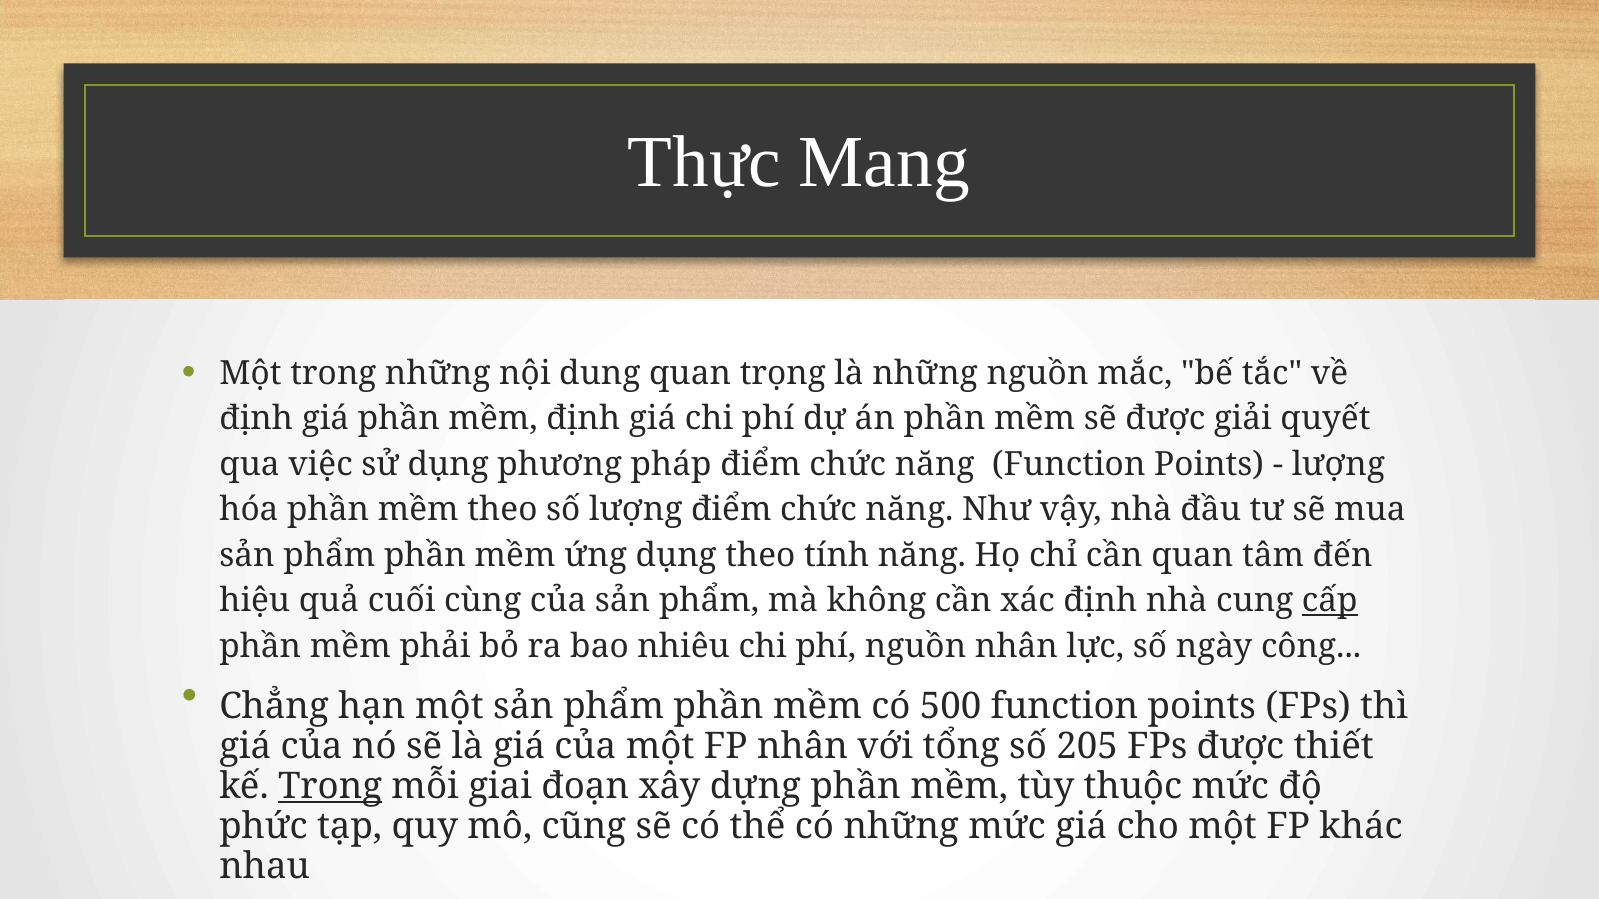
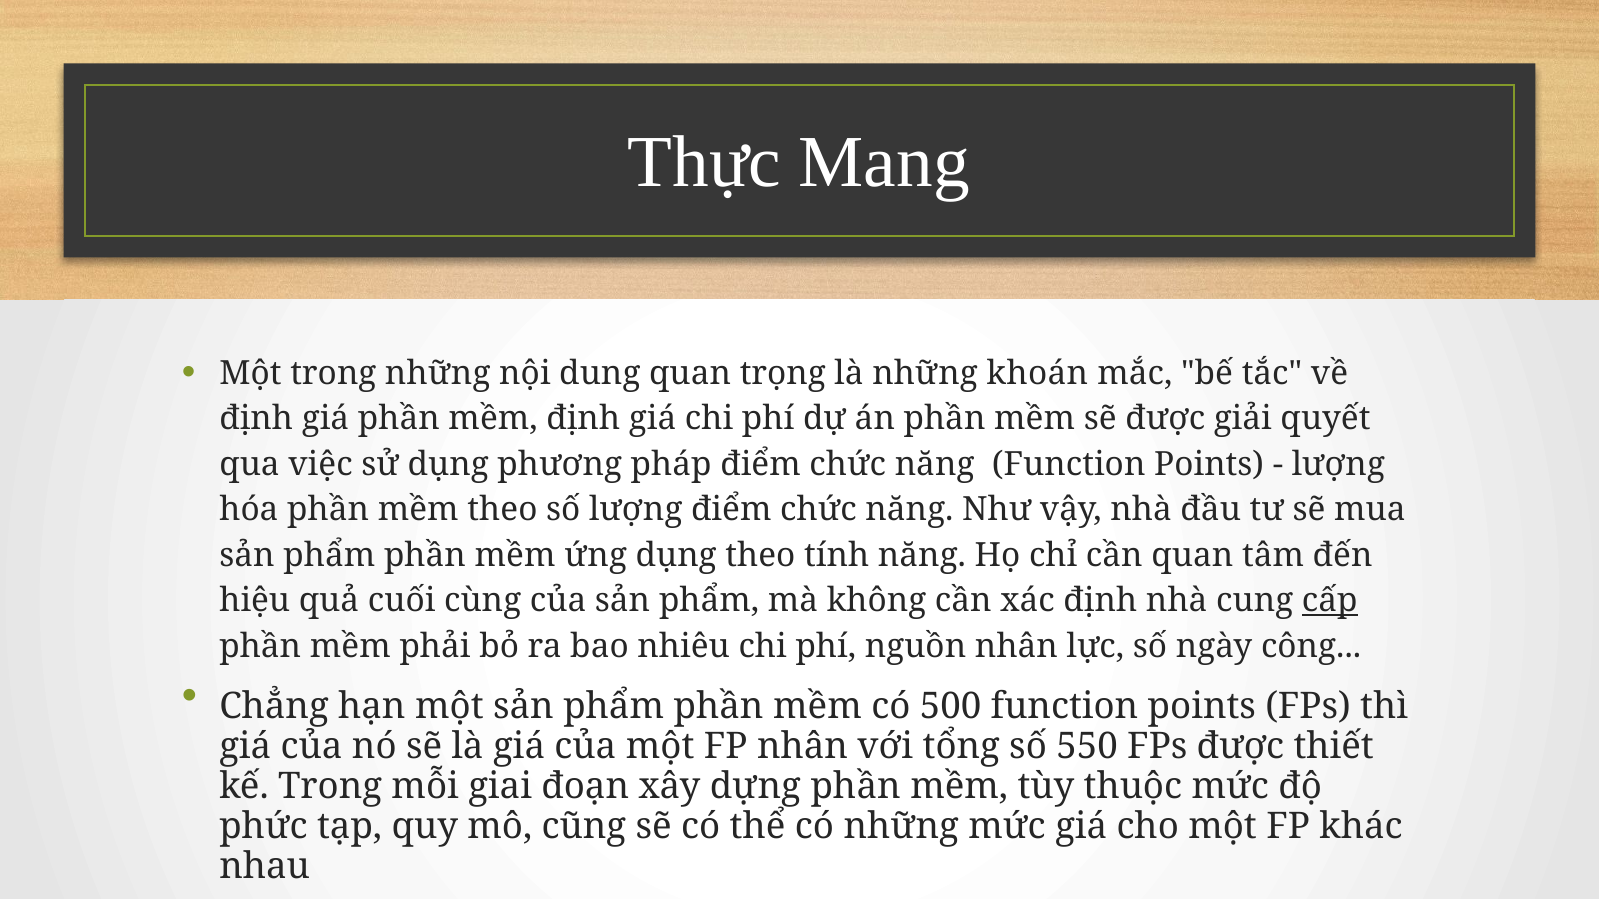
những nguồn: nguồn -> khoán (1037, 373)
205: 205 -> 550 (1087, 747)
Trong underline: present -> none (330, 787)
